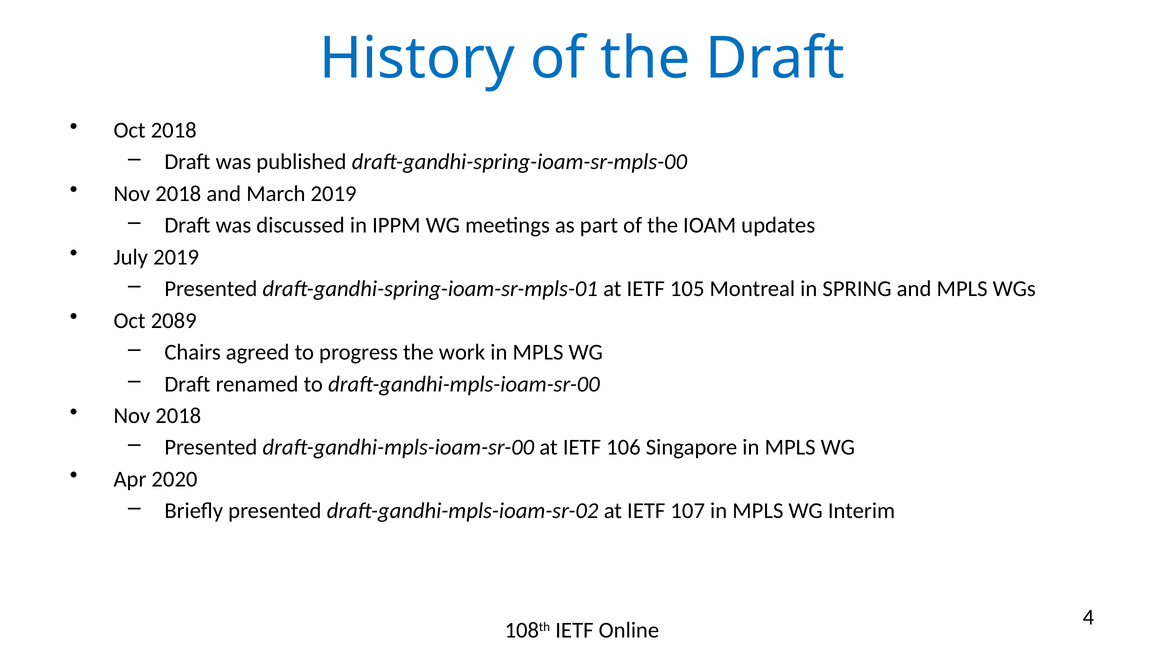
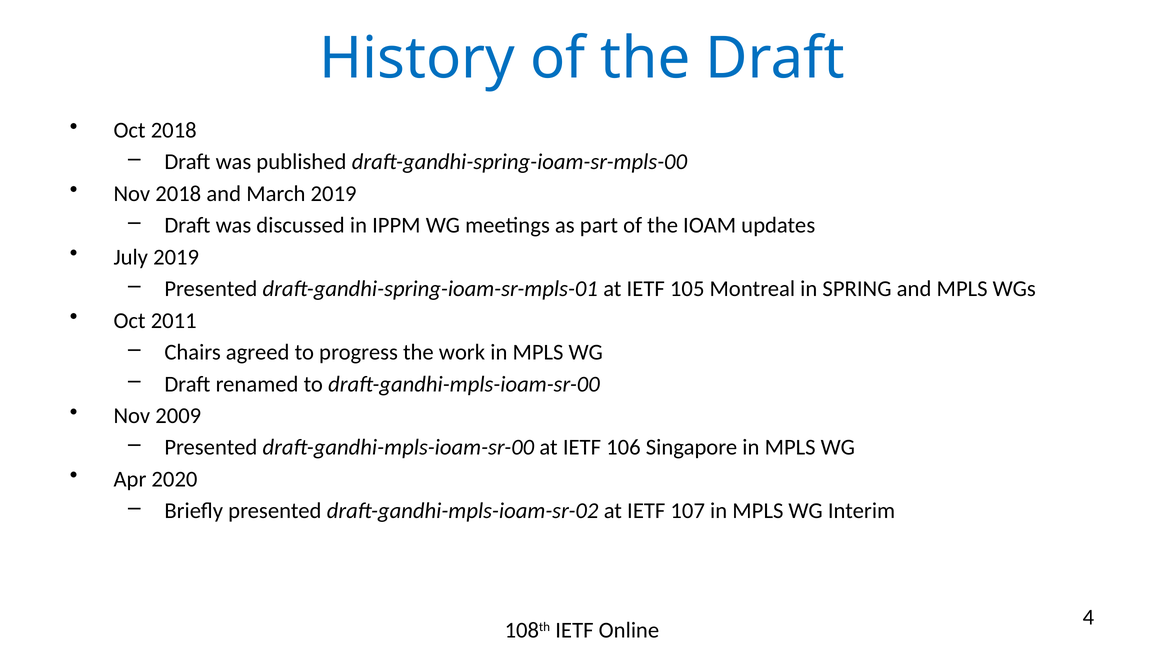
2089: 2089 -> 2011 (174, 321)
2018: 2018 -> 2009 (178, 416)
